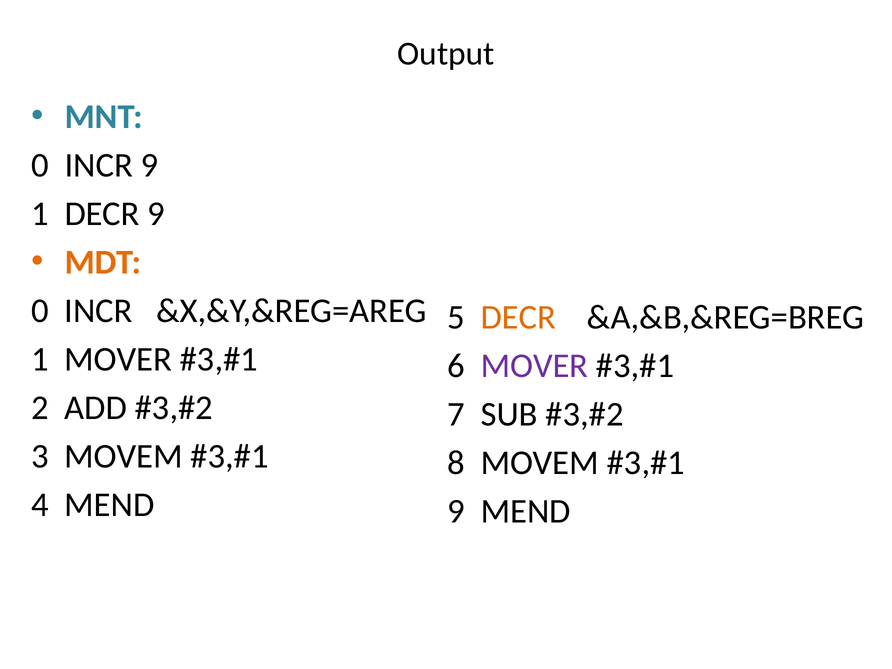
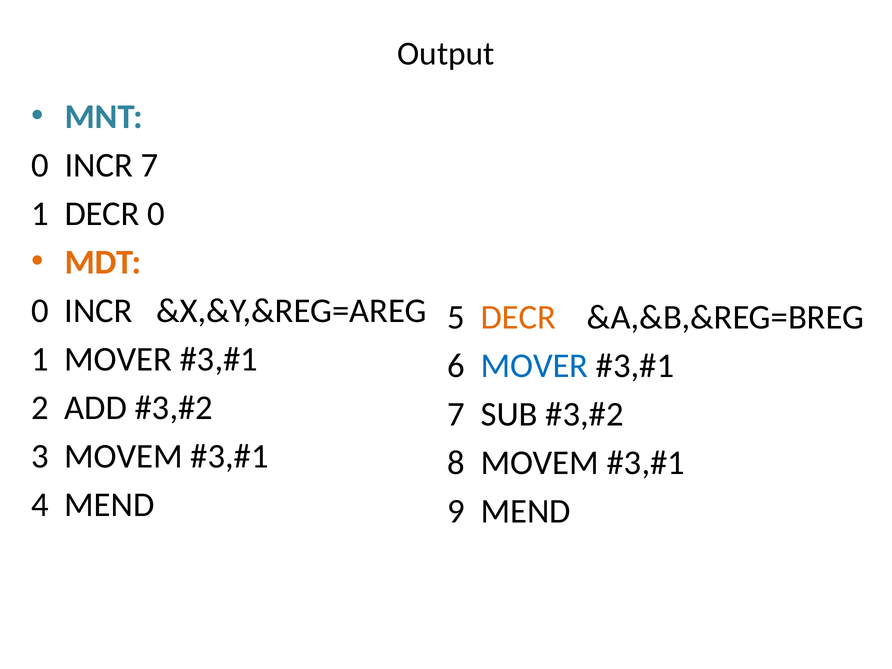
INCR 9: 9 -> 7 (150, 165)
DECR 9: 9 -> 0 (156, 214)
MOVER colour: purple -> blue (534, 366)
